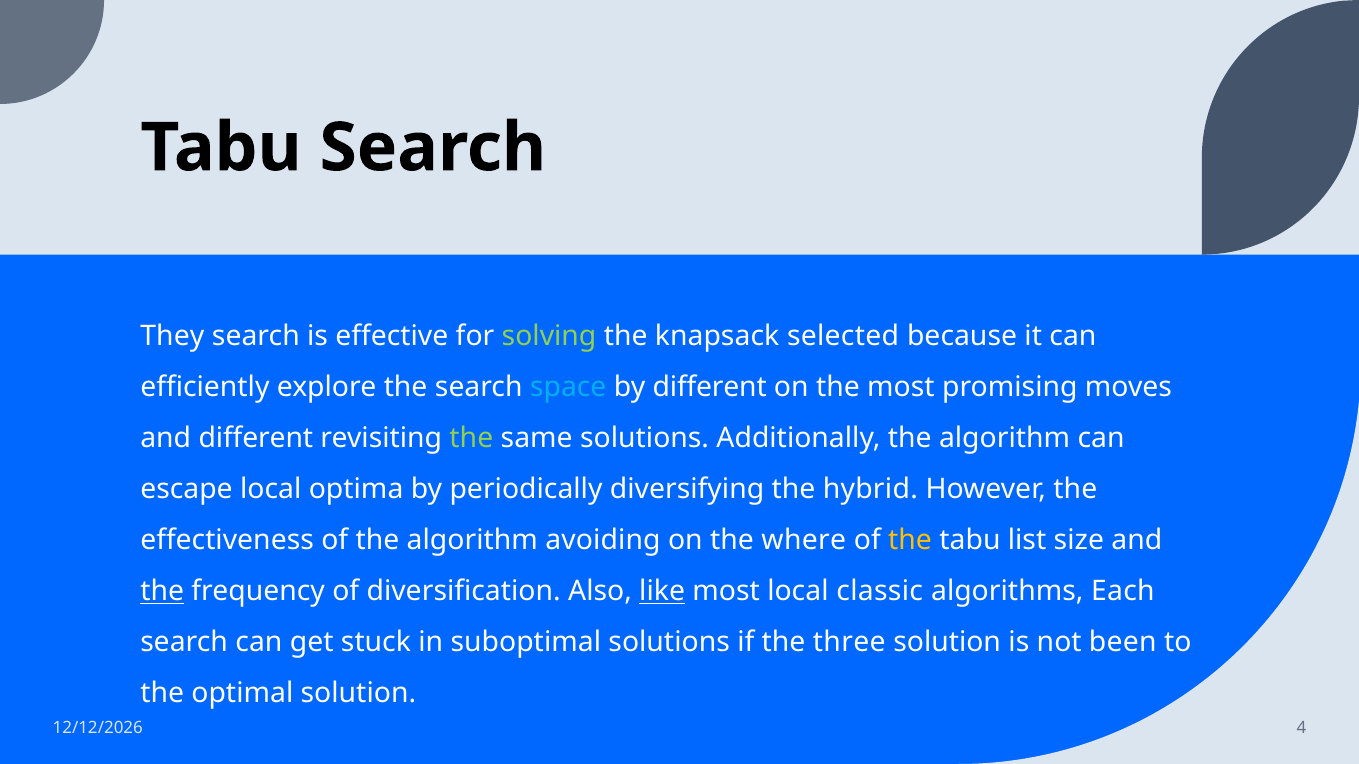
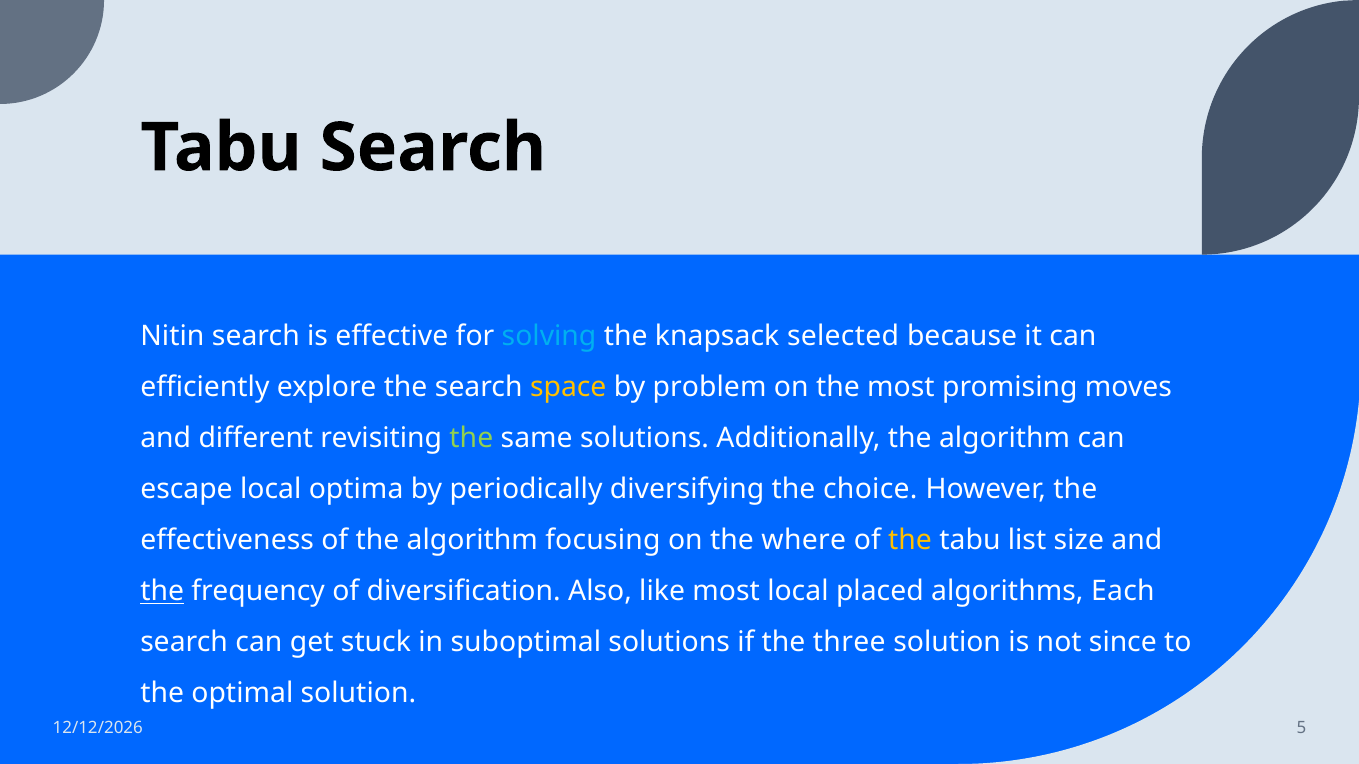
They: They -> Nitin (172, 337)
solving colour: light green -> light blue (549, 337)
space colour: light blue -> yellow (568, 388)
by different: different -> problem (710, 388)
hybrid: hybrid -> choice (870, 490)
avoiding: avoiding -> focusing (603, 541)
like underline: present -> none (662, 592)
classic: classic -> placed (880, 592)
been: been -> since (1123, 643)
4: 4 -> 5 (1301, 729)
